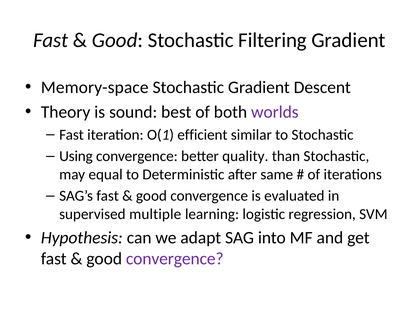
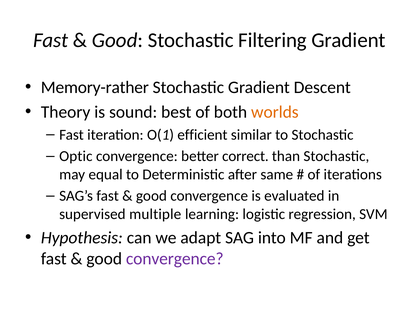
Memory-space: Memory-space -> Memory-rather (95, 87)
worlds colour: purple -> orange (275, 112)
Using: Using -> Optic (76, 156)
quality: quality -> correct (245, 156)
